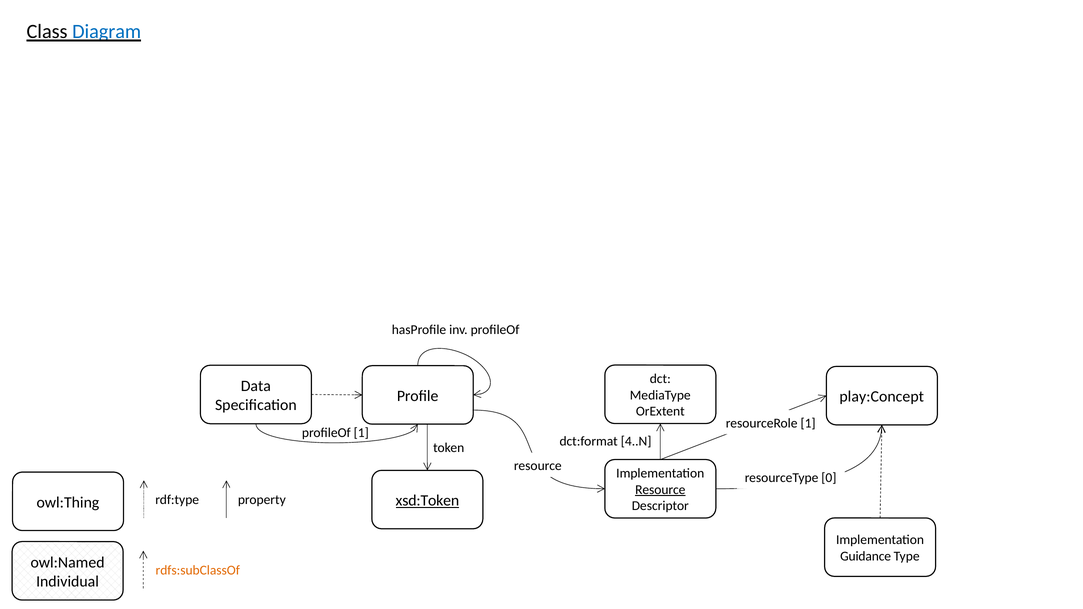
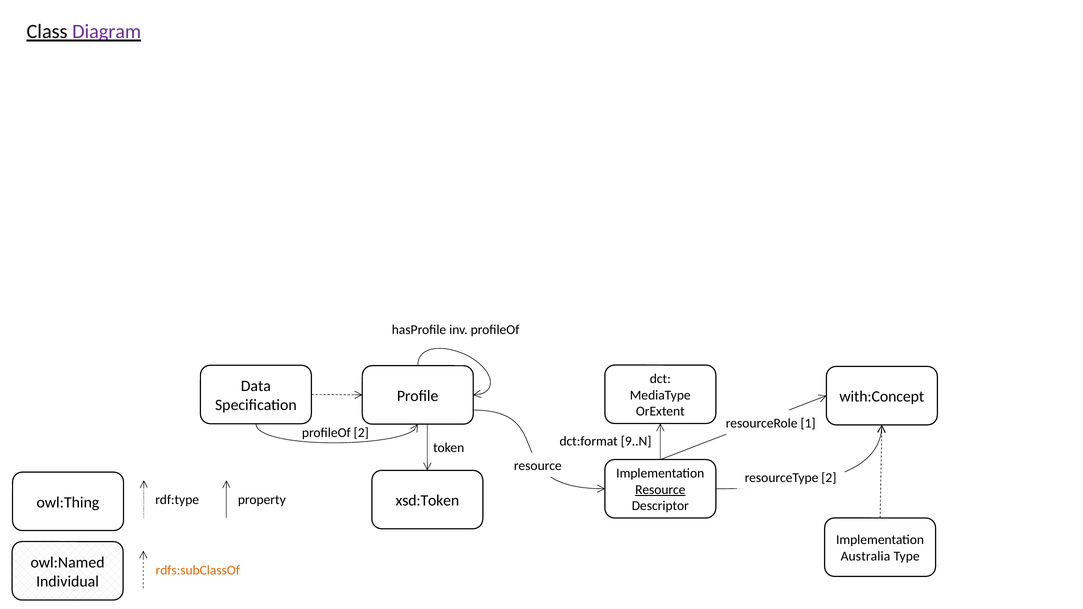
Diagram colour: blue -> purple (107, 31)
play:Concept: play:Concept -> with:Concept (882, 397)
profileOf 1: 1 -> 2 (361, 433)
4..N: 4..N -> 9..N (636, 441)
resourceType 0: 0 -> 2 (829, 478)
xsd:Token underline: present -> none (427, 501)
Guidance: Guidance -> Australia (865, 556)
